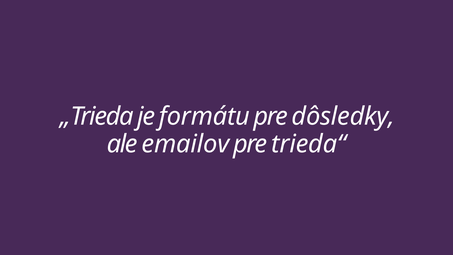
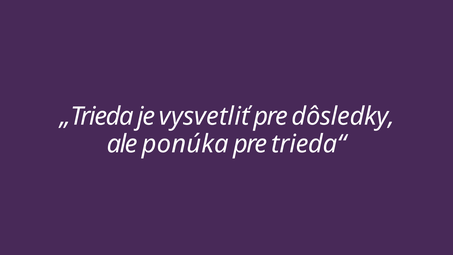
formátu: formátu -> vysvetliť (204, 116)
emailov: emailov -> ponúka (185, 144)
